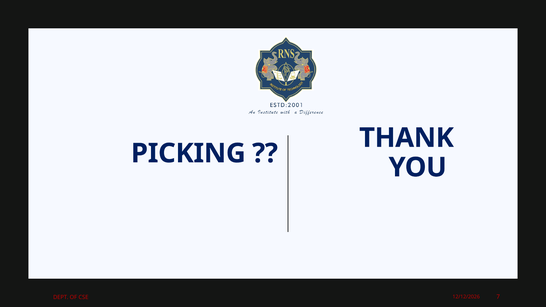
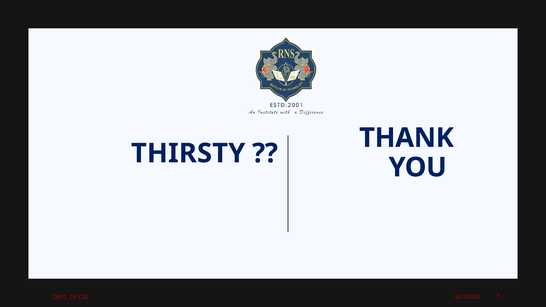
PICKING: PICKING -> THIRSTY (188, 153)
